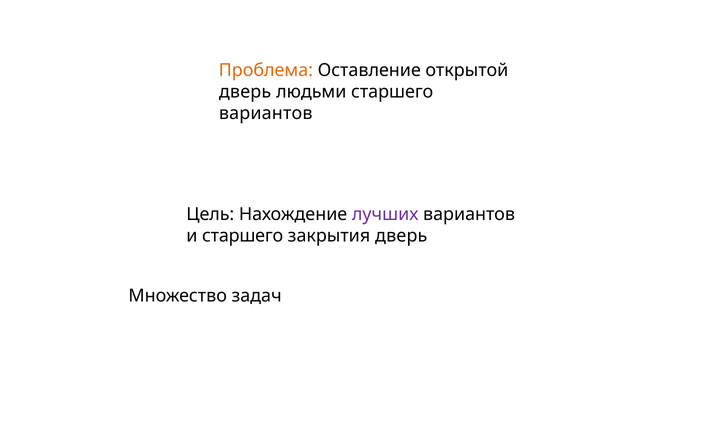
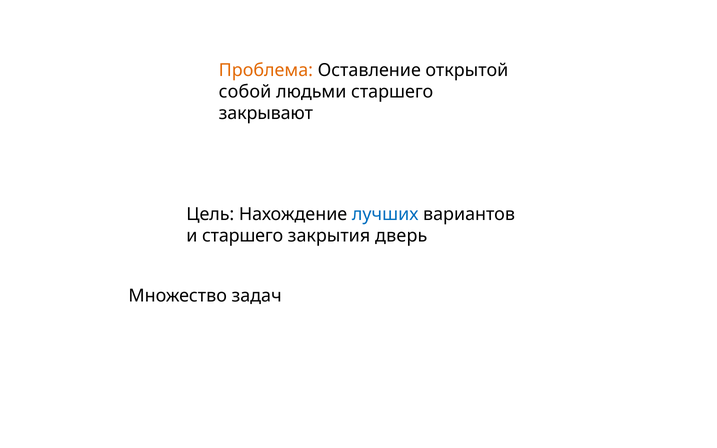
дверь: дверь -> собой (245, 92)
вариантов: вариантов -> закрывают (266, 113)
лучших colour: purple -> blue (385, 214)
